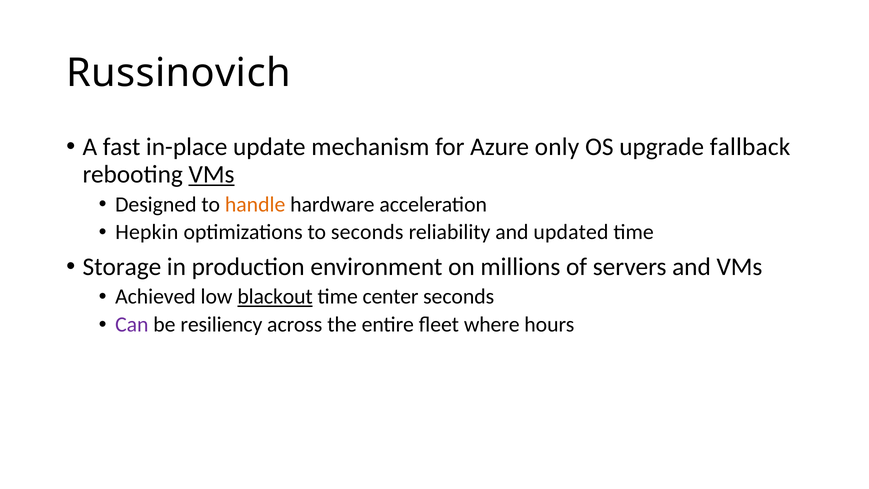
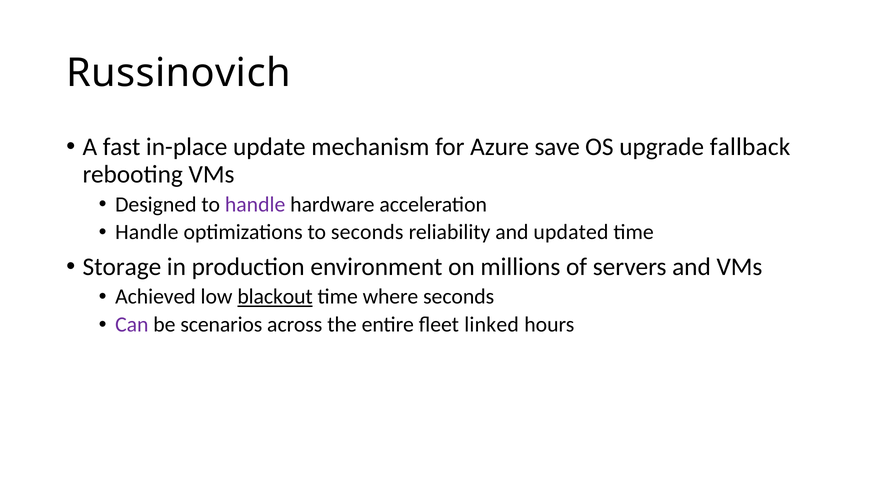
only: only -> save (557, 147)
VMs underline: present -> none (212, 174)
handle colour: orange -> purple (255, 204)
Hepkin: Hepkin -> Handle (147, 232)
center: center -> where (390, 297)
resiliency: resiliency -> scenarios (221, 325)
where: where -> linked (492, 325)
